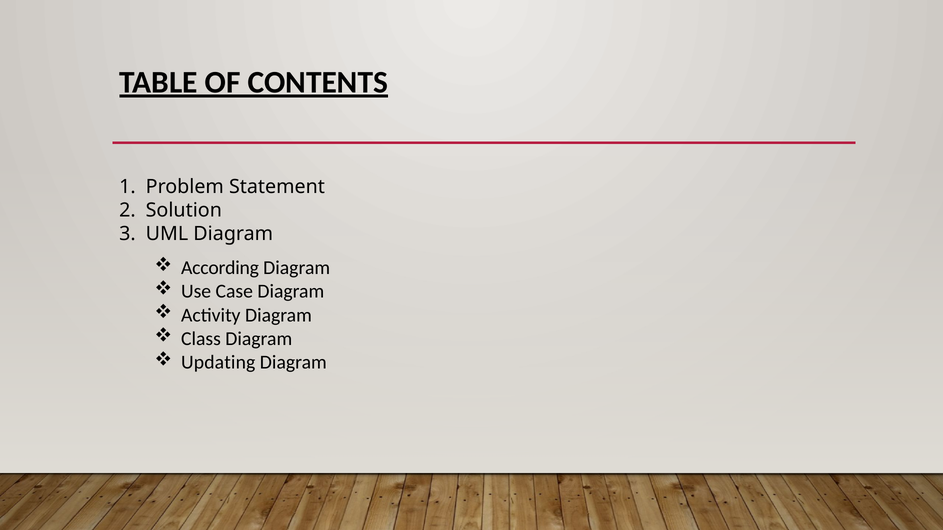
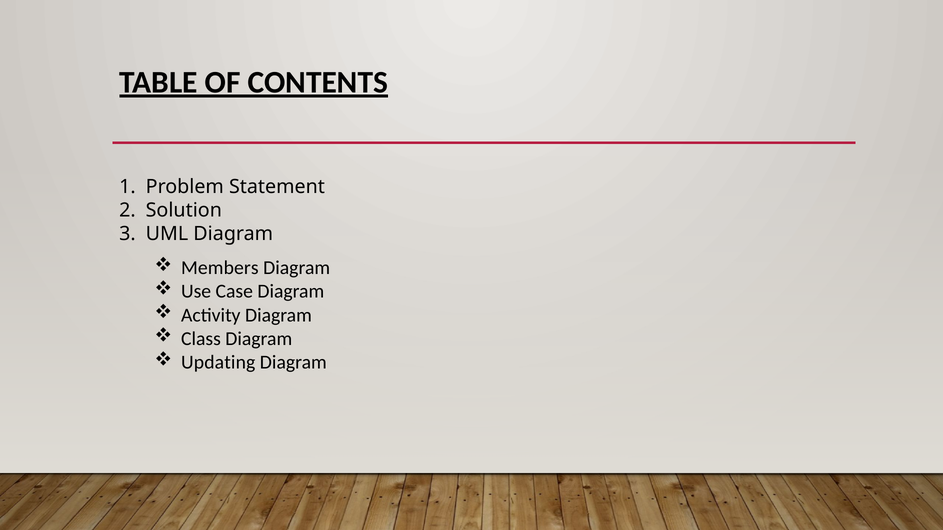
According: According -> Members (220, 268)
